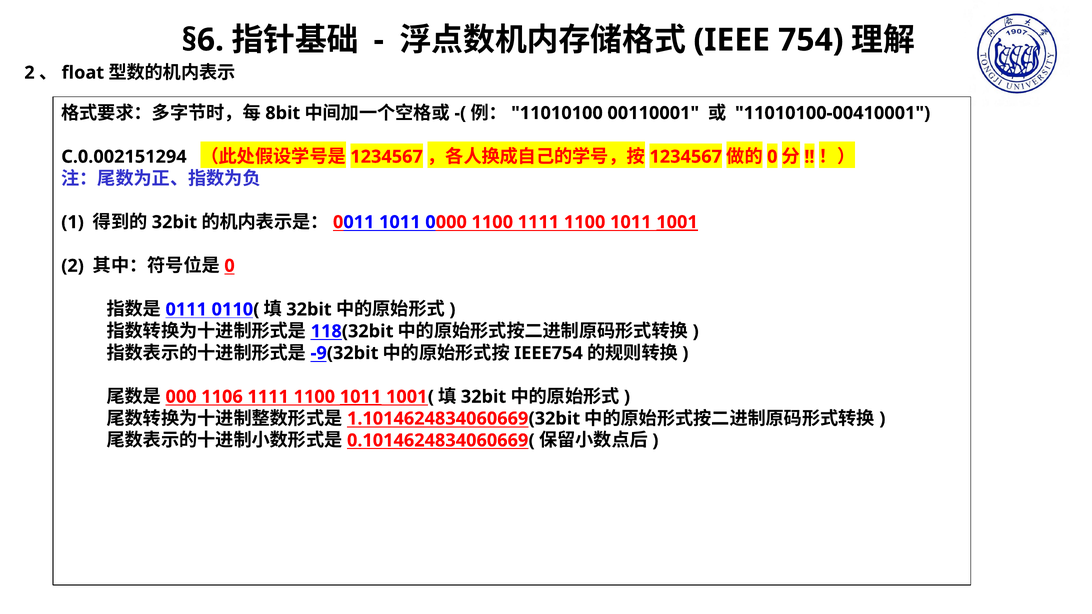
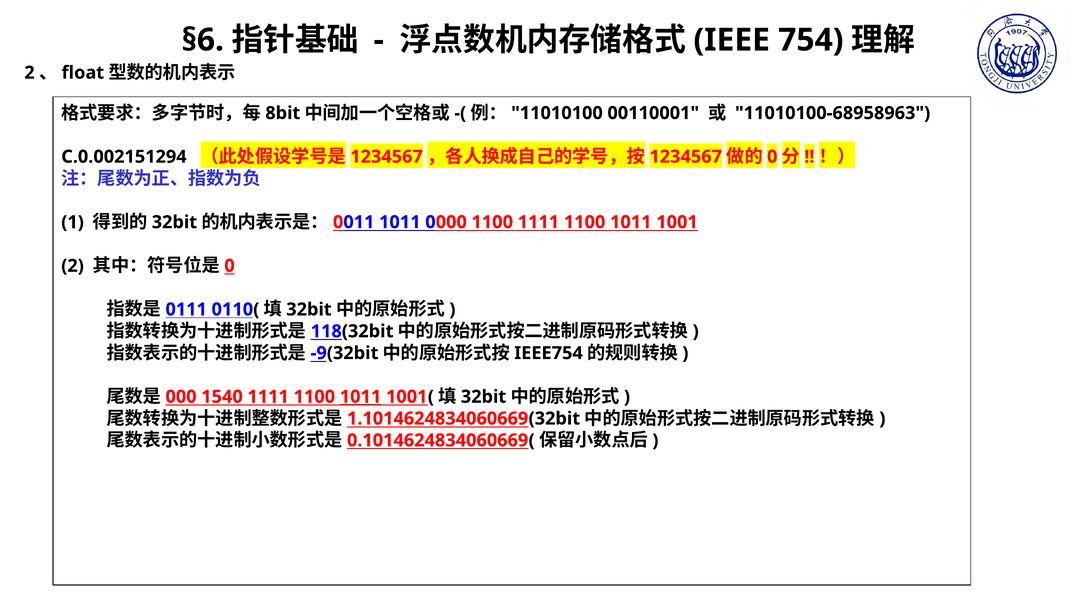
11010100-00410001: 11010100-00410001 -> 11010100-68958963 (833, 113)
1001 underline: present -> none (677, 222)
1106: 1106 -> 1540 (222, 397)
